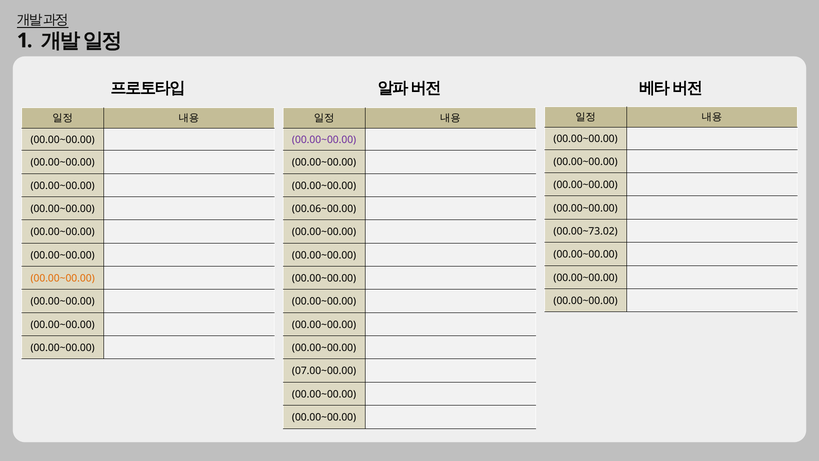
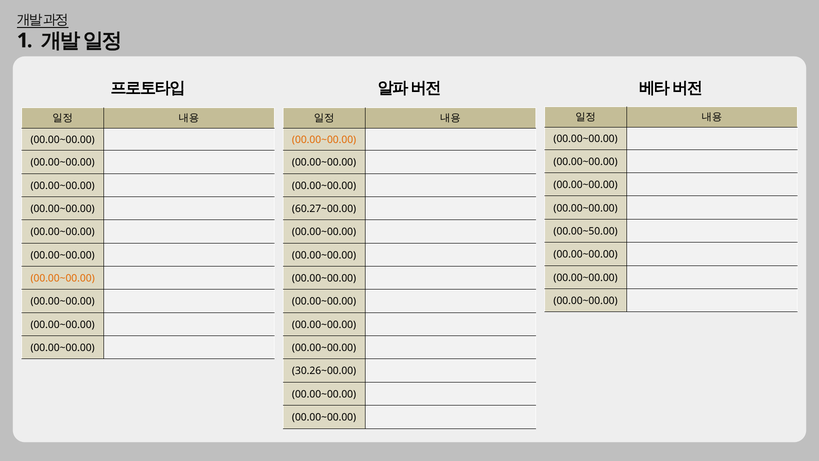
00.00~00.00 colour: purple -> orange (324, 140)
00.06~00.00: 00.06~00.00 -> 60.27~00.00 (324, 209)
00.00~73.02: 00.00~73.02 -> 00.00~50.00 (586, 231)
07.00~00.00: 07.00~00.00 -> 30.26~00.00 (324, 371)
